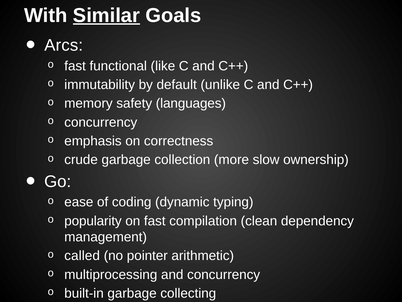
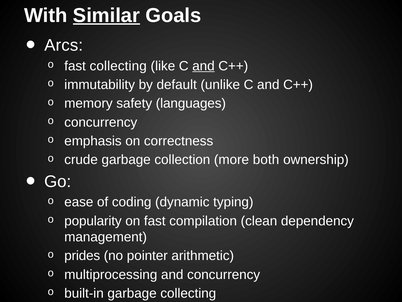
fast functional: functional -> collecting (118, 66)
and underline: none -> present (203, 66)
slow: slow -> both (266, 160)
called: called -> prides (82, 255)
